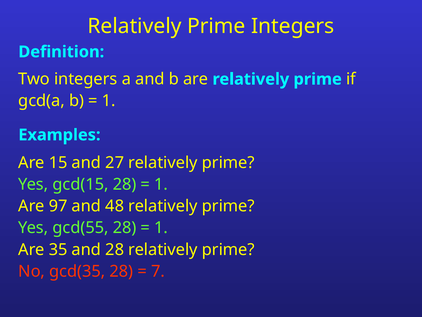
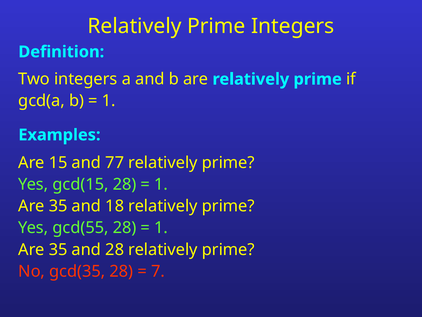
27: 27 -> 77 (115, 163)
97: 97 -> 35 (58, 206)
48: 48 -> 18 (115, 206)
